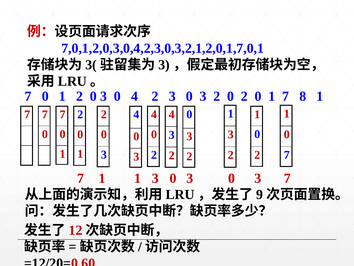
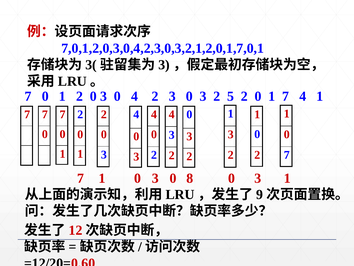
0 3 2 0: 0 -> 5 (231, 96)
7 8: 8 -> 4 (303, 96)
7 1 1: 1 -> 0 (138, 178)
3: 3 -> 8 (190, 178)
3 7: 7 -> 1 (287, 178)
